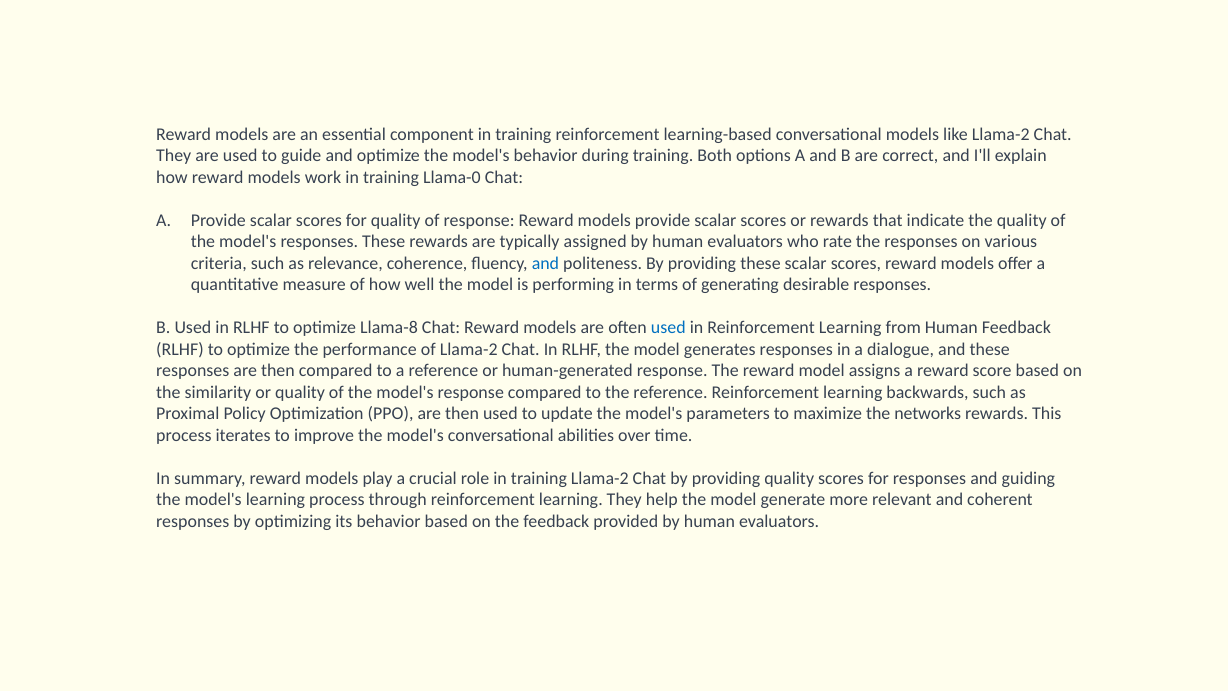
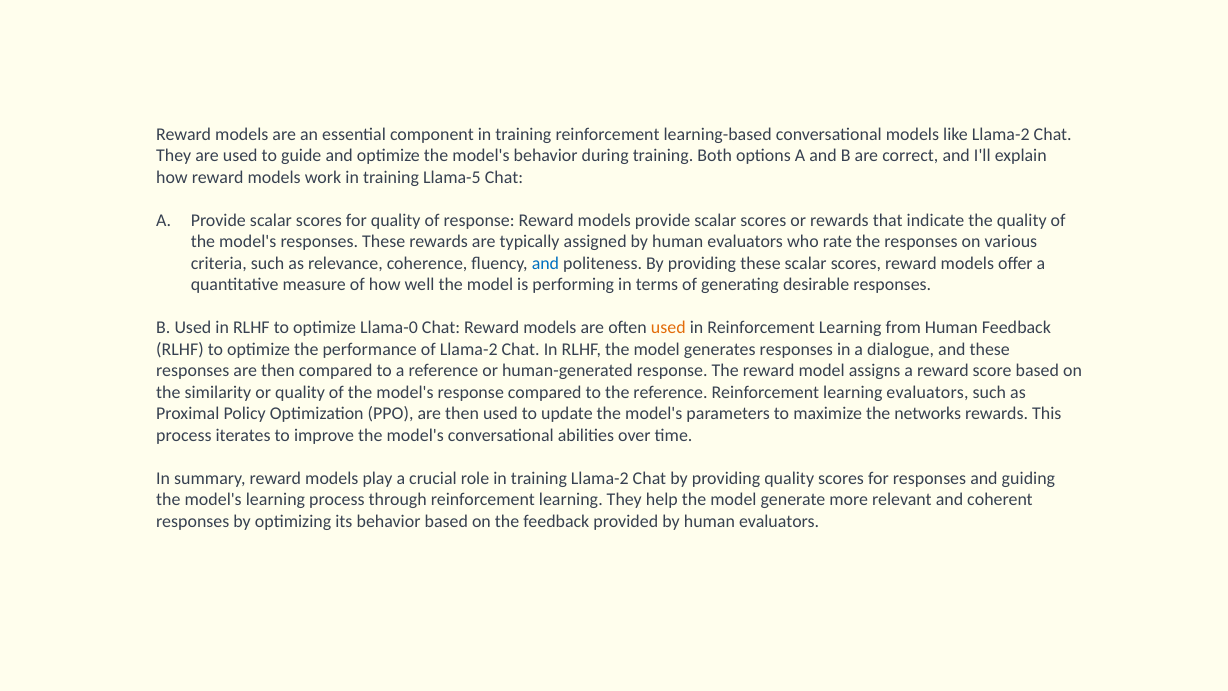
Llama-0: Llama-0 -> Llama-5 (452, 177)
Llama-8: Llama-8 -> Llama-0 (389, 328)
used colour: blue -> orange (668, 328)
learning backwards: backwards -> evaluators (927, 392)
